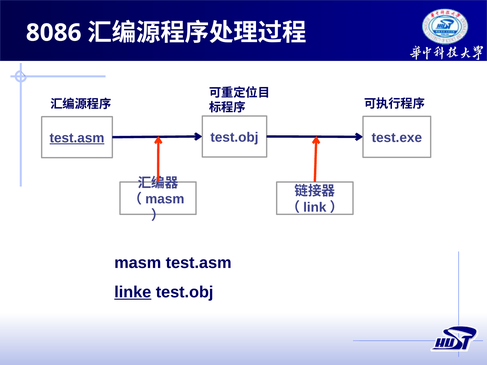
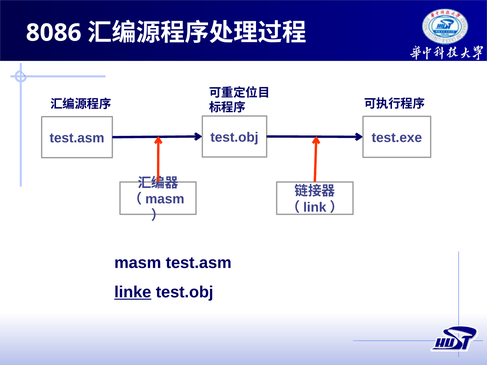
test.asm underline: present -> none (77, 138)
